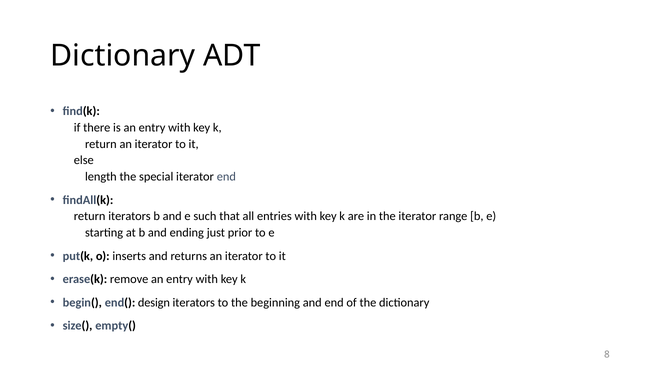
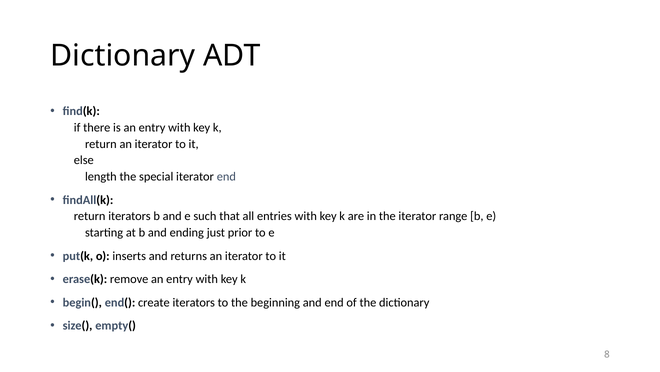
design: design -> create (154, 302)
